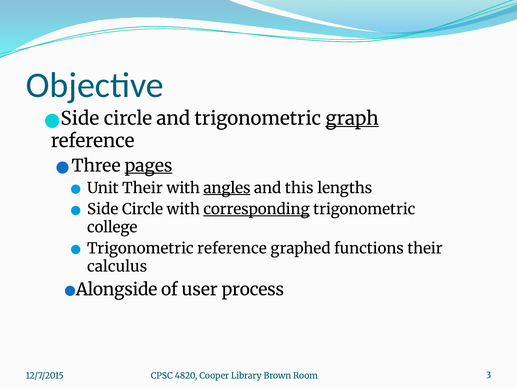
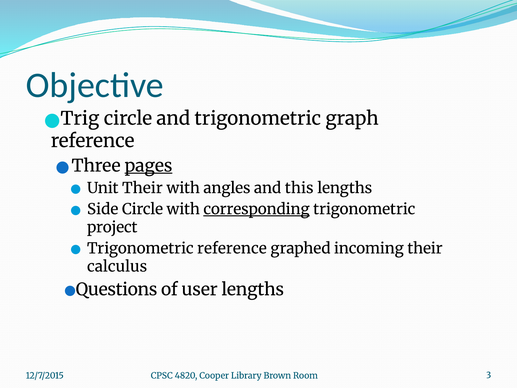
Side: Side -> Trig (80, 118)
graph underline: present -> none (352, 118)
angles underline: present -> none (227, 188)
college: college -> project (112, 227)
functions: functions -> incoming (369, 248)
Alongside: Alongside -> Questions (117, 289)
user process: process -> lengths (253, 289)
